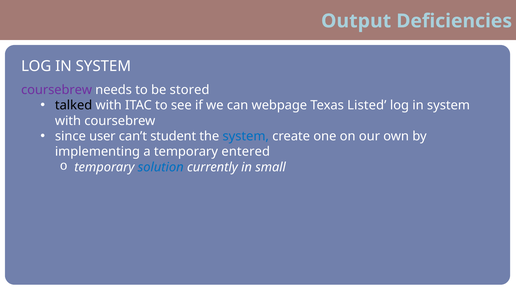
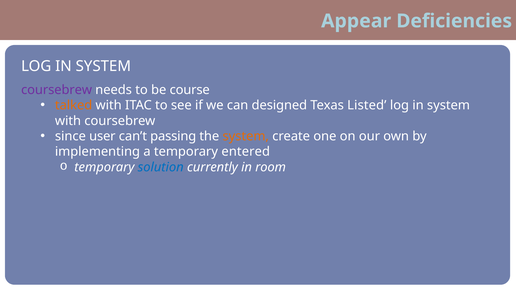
Output: Output -> Appear (356, 21)
stored: stored -> course (190, 90)
talked colour: black -> orange (74, 105)
webpage: webpage -> designed (279, 105)
student: student -> passing (173, 136)
system colour: blue -> orange (246, 136)
small: small -> room (271, 167)
